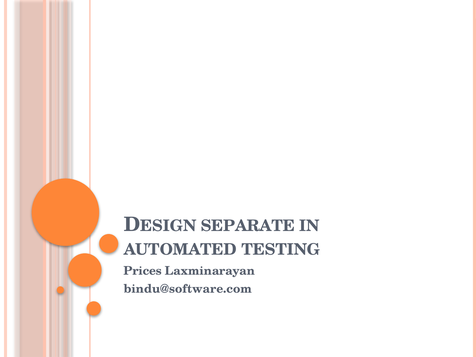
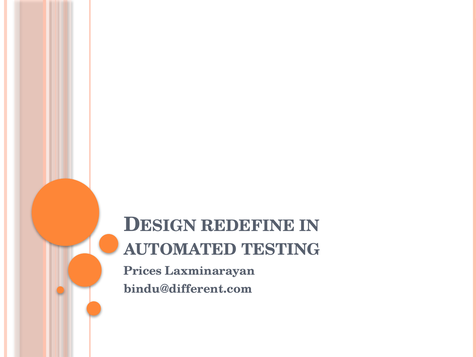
SEPARATE: SEPARATE -> REDEFINE (248, 226)
bindu@software.com: bindu@software.com -> bindu@different.com (188, 289)
